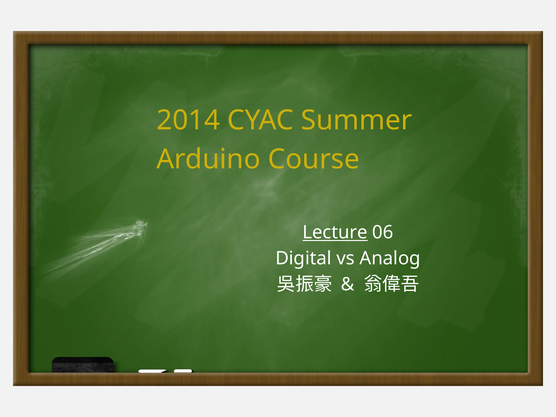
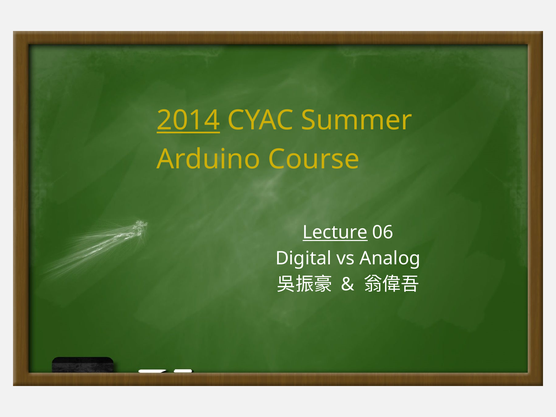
2014 underline: none -> present (188, 120)
